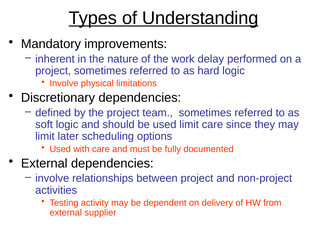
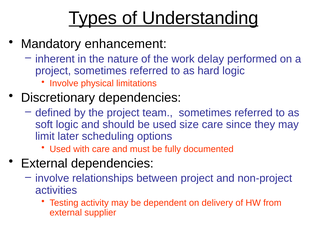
improvements: improvements -> enhancement (126, 44)
used limit: limit -> size (189, 124)
